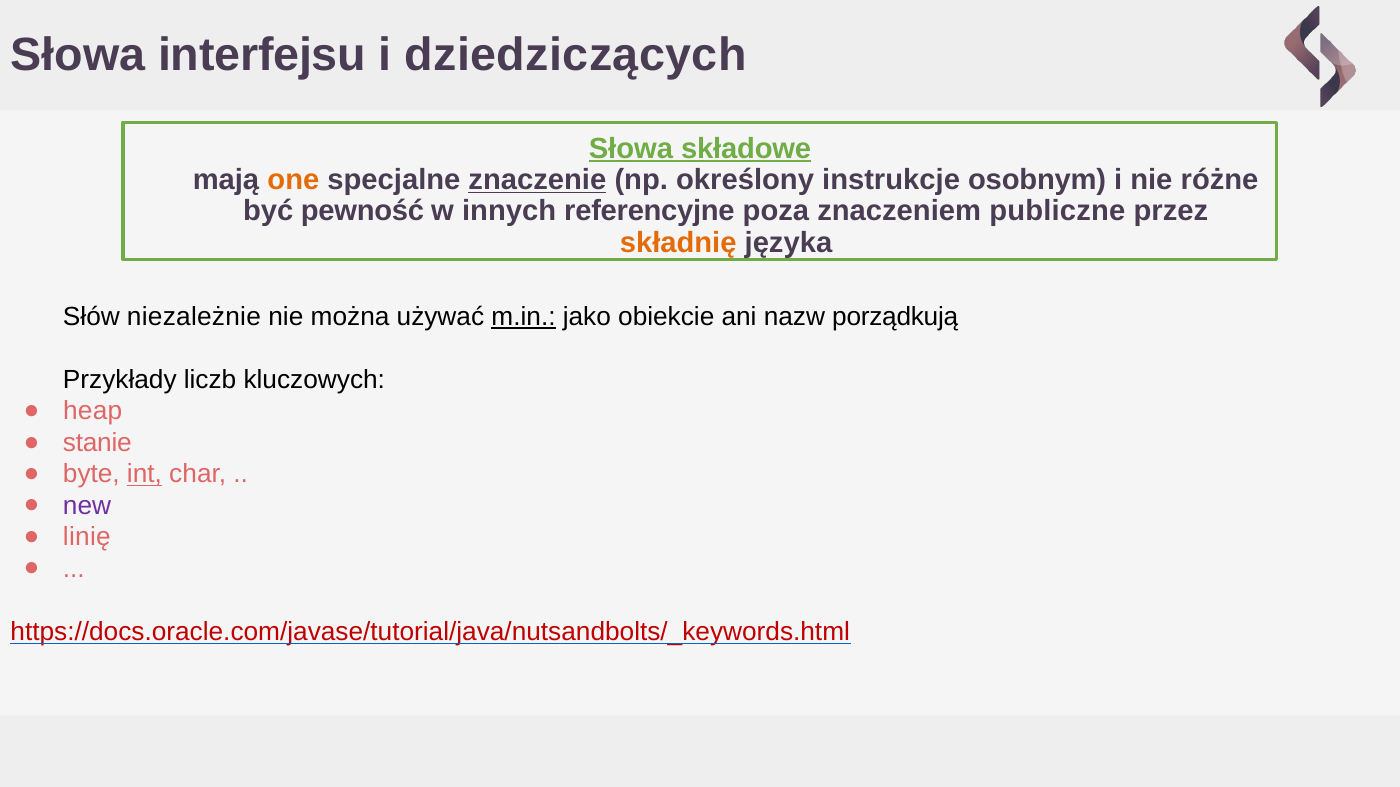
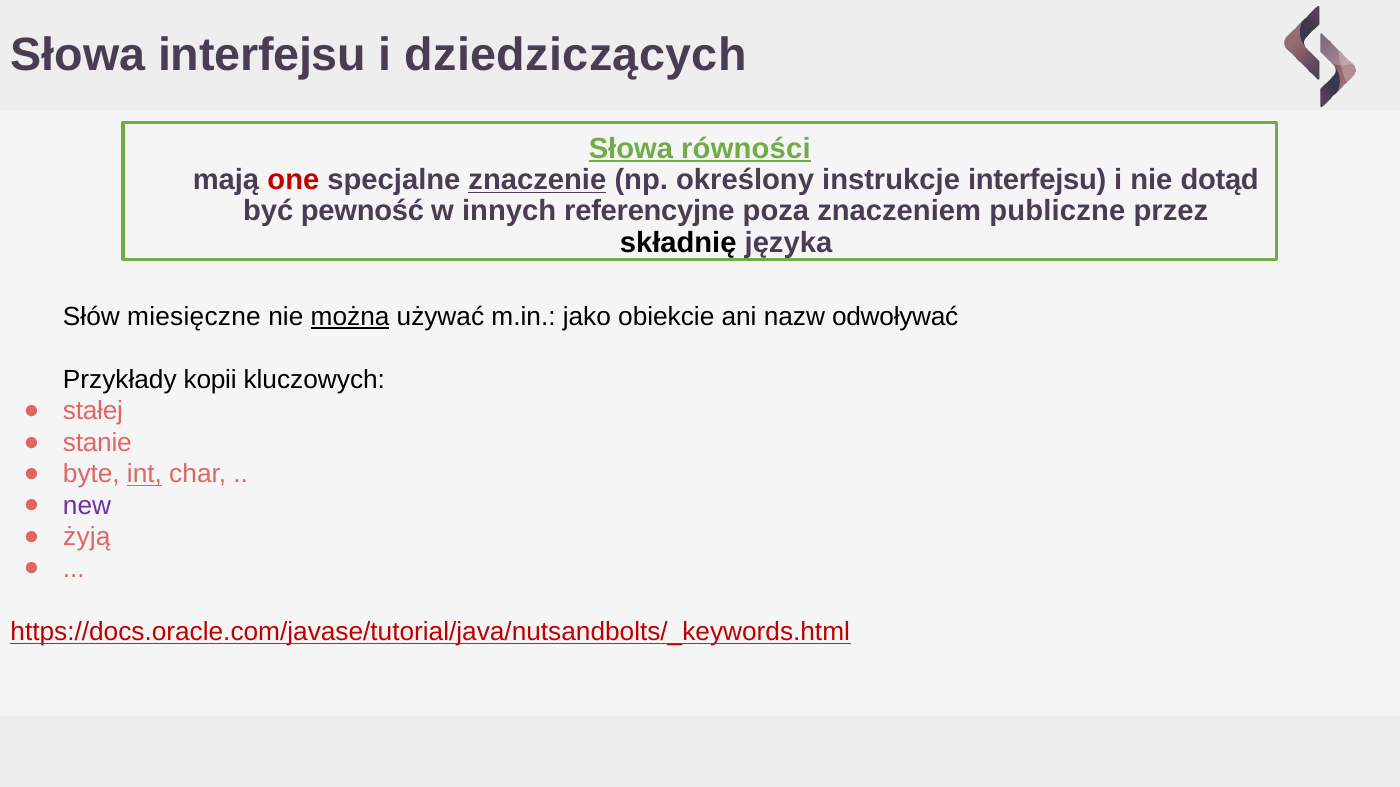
składowe: składowe -> równości (746, 148)
one colour: orange -> red (293, 180)
instrukcje osobnym: osobnym -> interfejsu (1037, 180)
różne: różne -> dotąd (1220, 180)
składnię colour: orange -> black (678, 243)
niezależnie: niezależnie -> miesięczne (194, 317)
można underline: none -> present (350, 317)
m.in underline: present -> none (523, 317)
porządkują: porządkują -> odwoływać (895, 317)
liczb: liczb -> kopii (210, 380)
heap: heap -> stałej (93, 412)
linię: linię -> żyją (87, 538)
